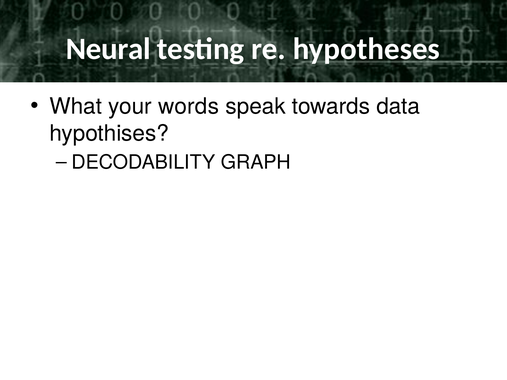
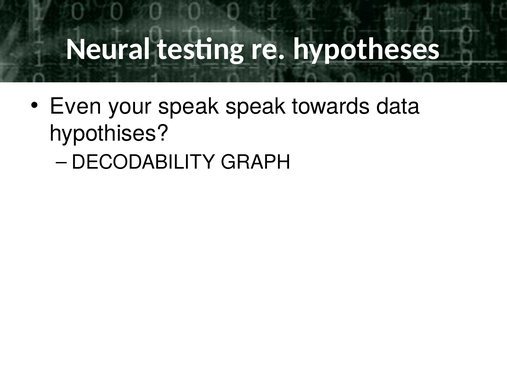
What: What -> Even (76, 106)
your words: words -> speak (189, 106)
